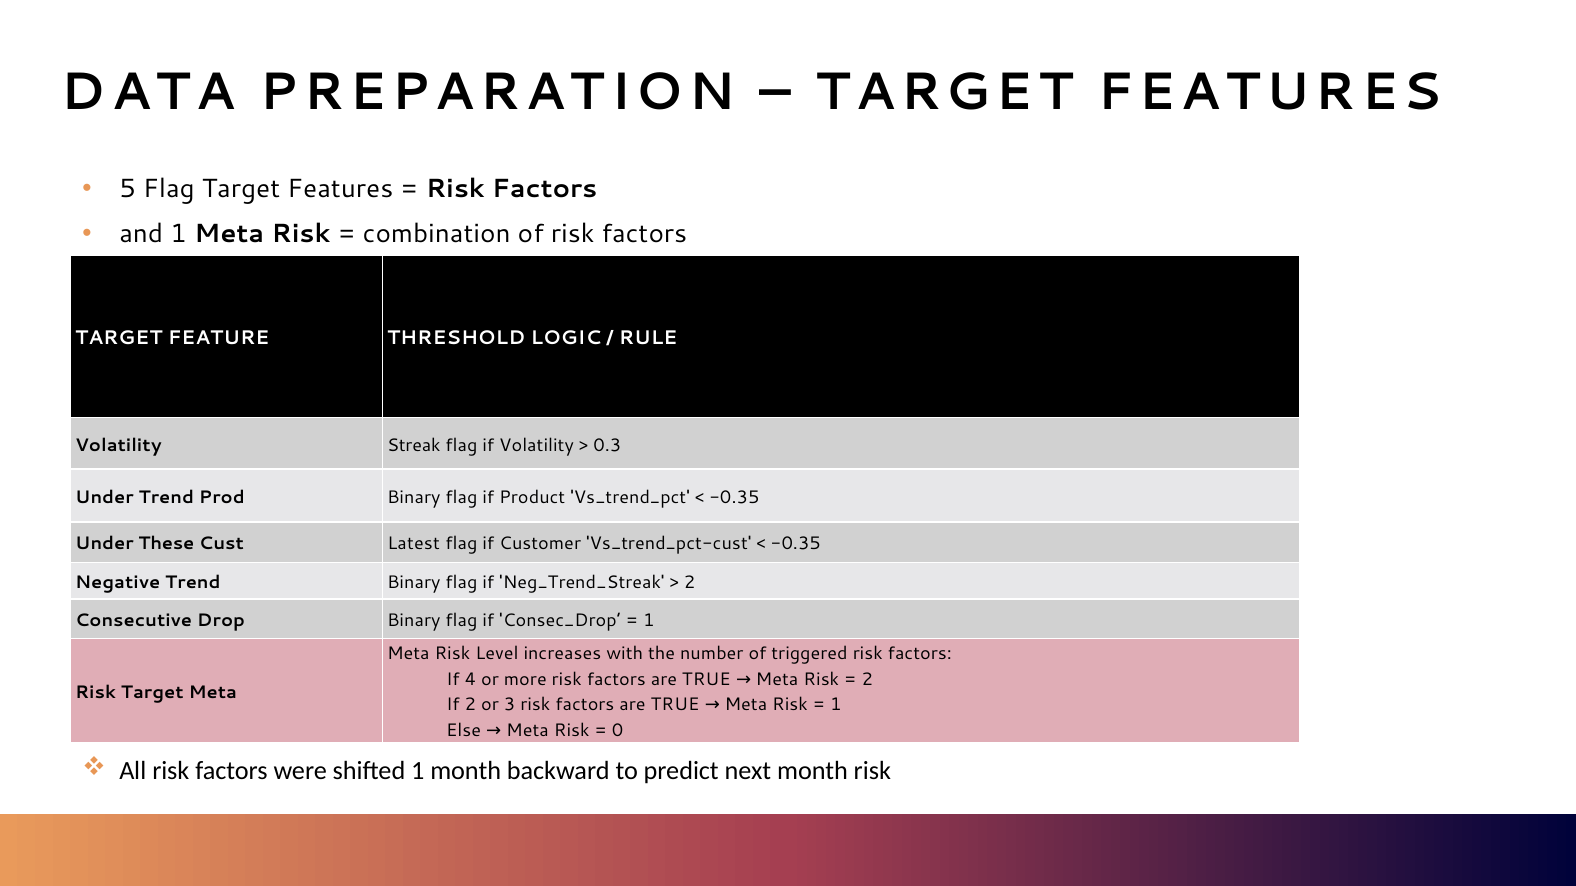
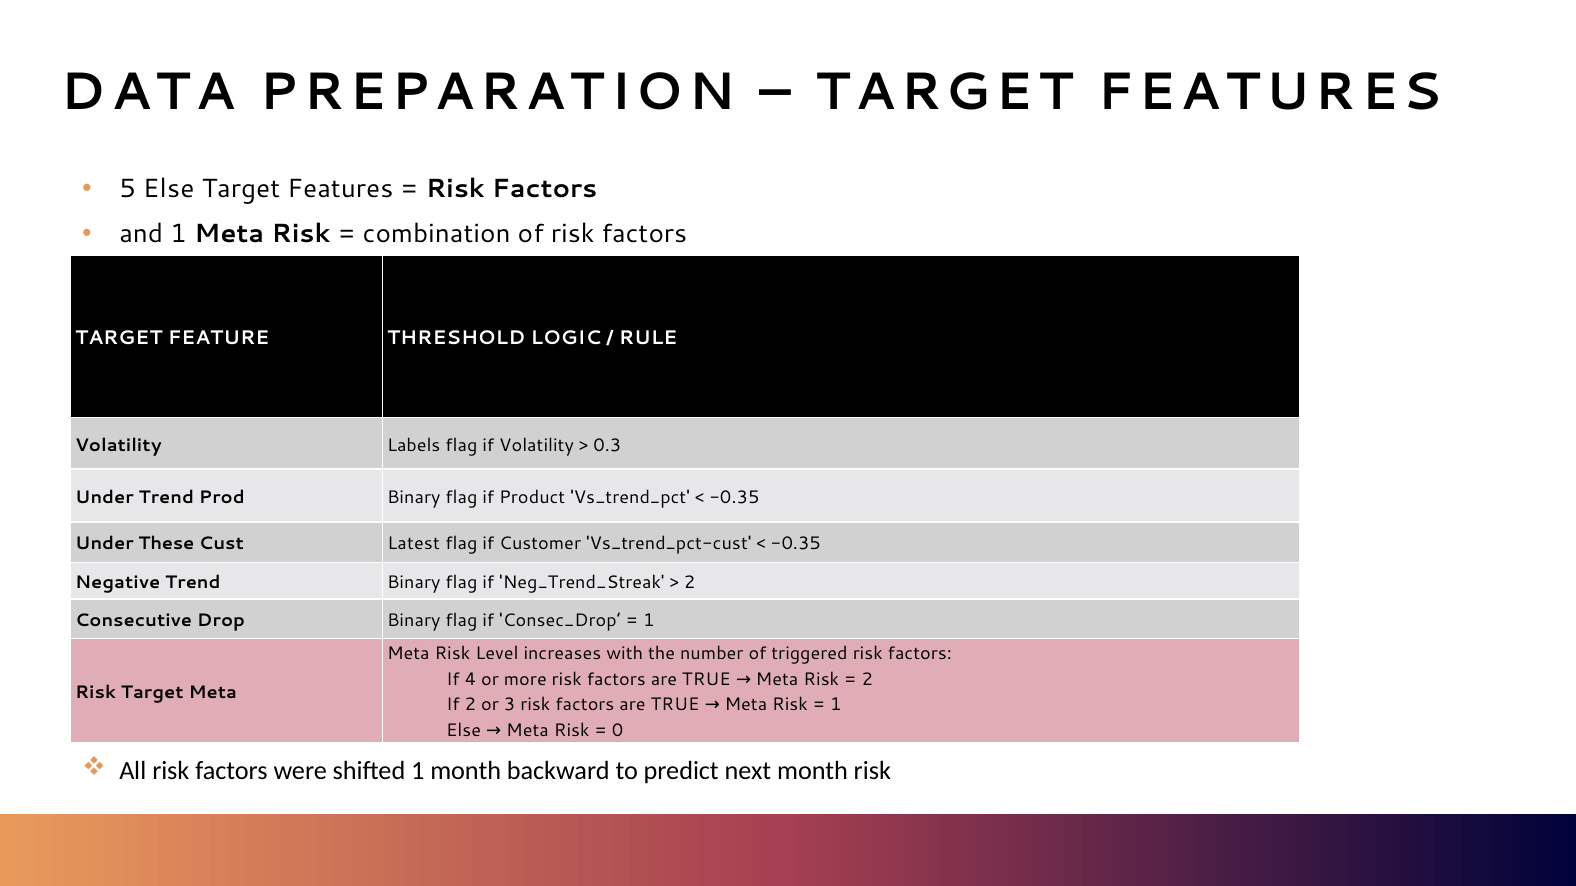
5 Flag: Flag -> Else (169, 189)
Streak: Streak -> Labels (414, 445)
